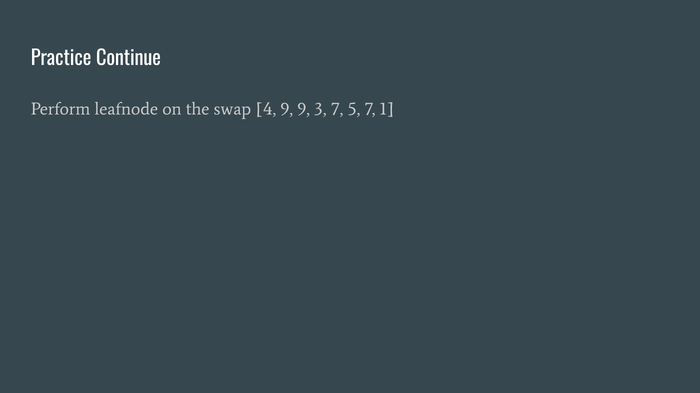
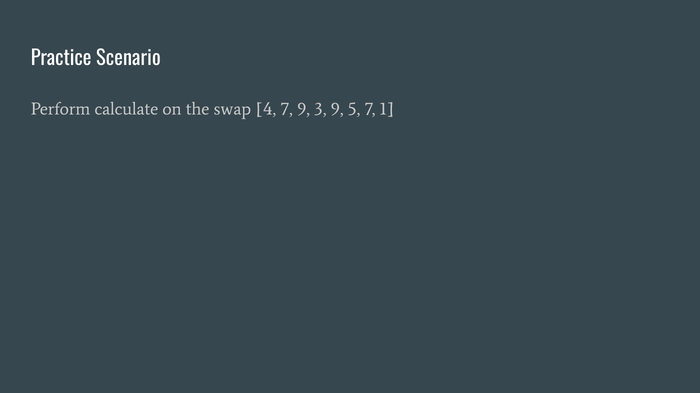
Continue: Continue -> Scenario (128, 59)
leafnode: leafnode -> calculate (126, 109)
4 9: 9 -> 7 (287, 109)
3 7: 7 -> 9 (337, 109)
